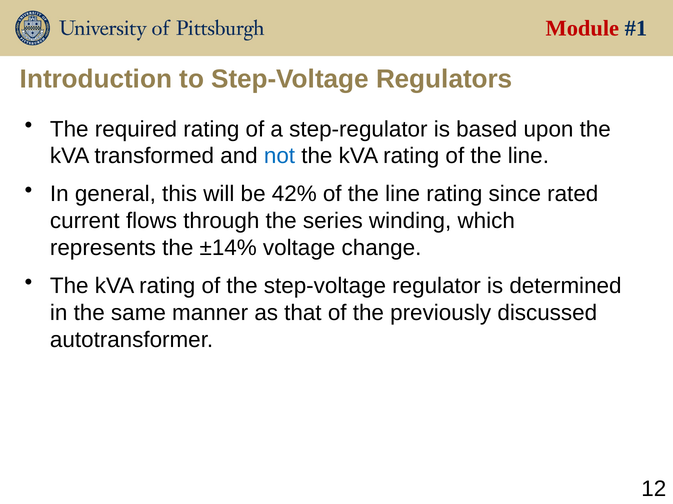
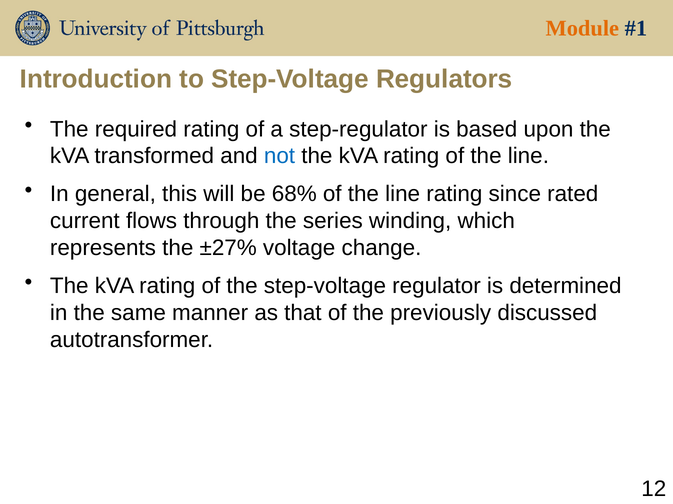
Module colour: red -> orange (582, 28)
42%: 42% -> 68% (294, 194)
±14%: ±14% -> ±27% (228, 248)
